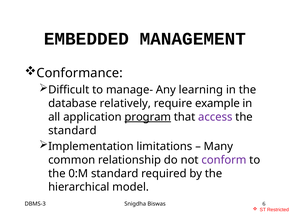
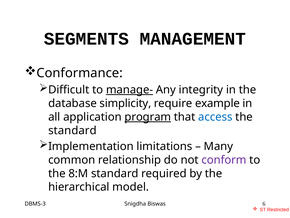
EMBEDDED: EMBEDDED -> SEGMENTS (86, 39)
manage- underline: none -> present (130, 90)
learning: learning -> integrity (201, 90)
relatively: relatively -> simplicity (125, 103)
access colour: purple -> blue (215, 117)
0:M: 0:M -> 8:M (78, 173)
